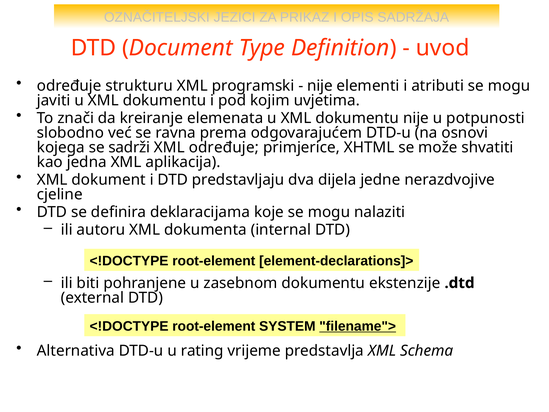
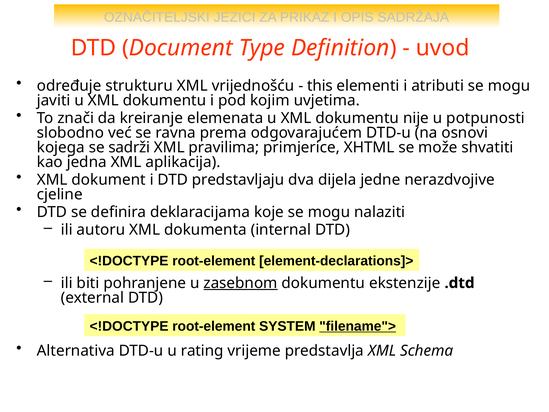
programski: programski -> vrijednošću (253, 86)
nije: nije -> this (320, 86)
XML određuje: određuje -> pravilima (224, 147)
zasebnom underline: none -> present (241, 283)
